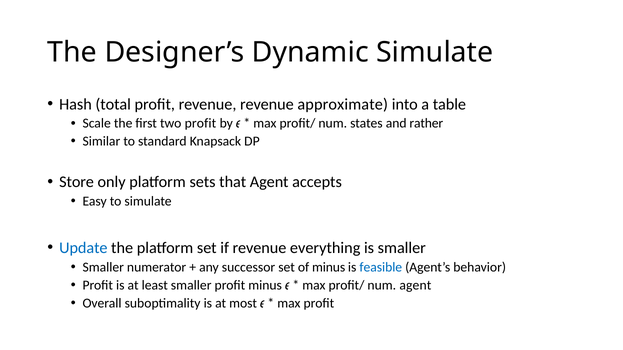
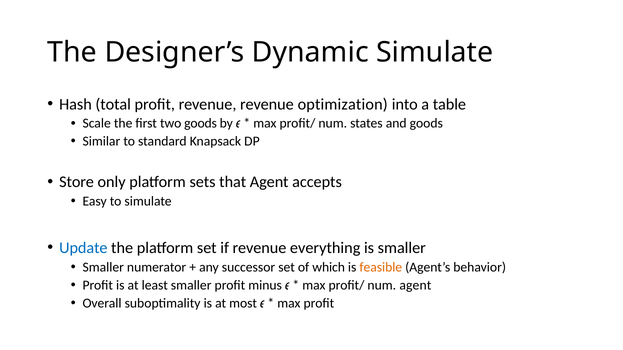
approximate: approximate -> optimization (343, 104)
two profit: profit -> goods (201, 124)
and rather: rather -> goods (426, 124)
of minus: minus -> which (329, 267)
feasible colour: blue -> orange (381, 267)
